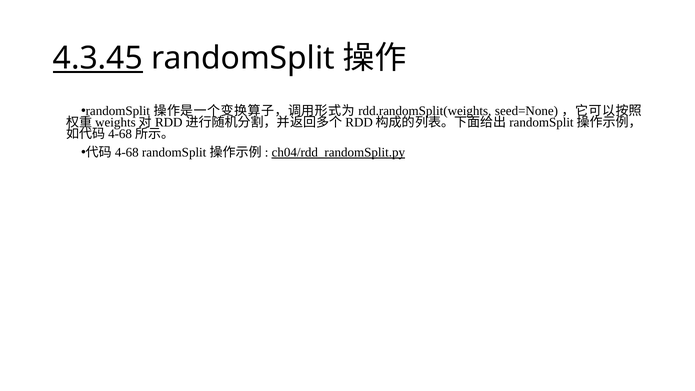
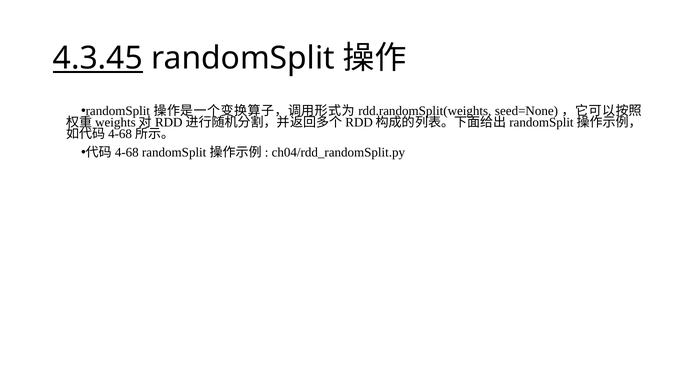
ch04/rdd_randomSplit.py underline: present -> none (338, 152)
